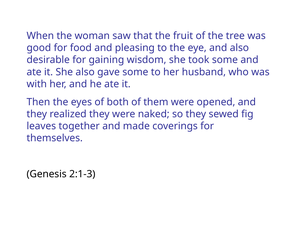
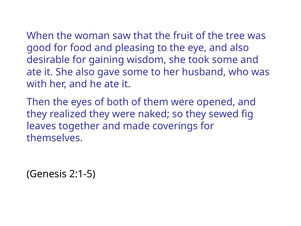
2:1-3: 2:1-3 -> 2:1-5 (82, 174)
